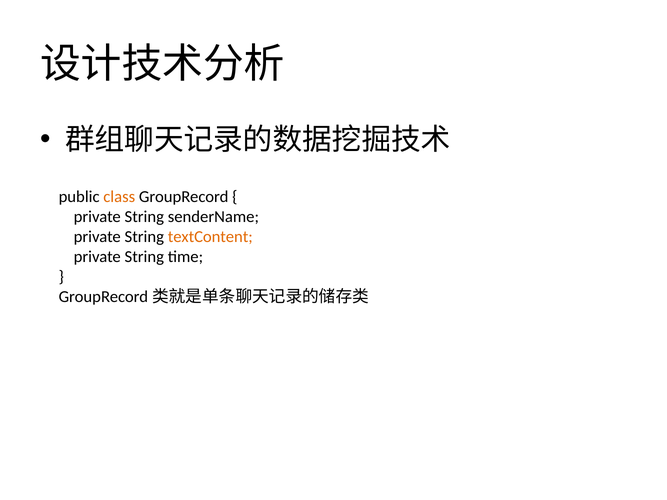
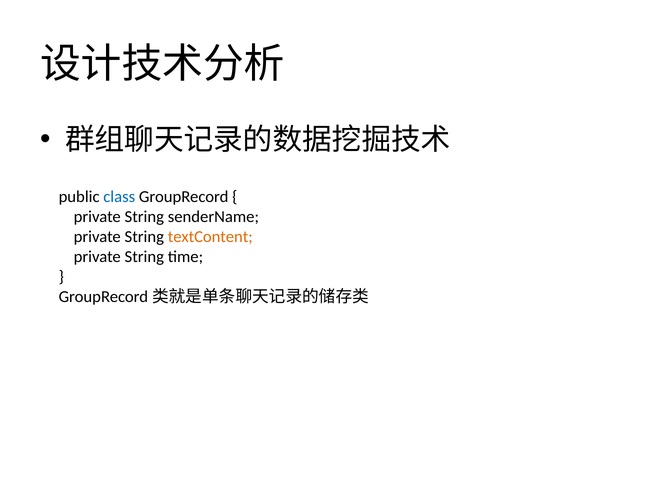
class colour: orange -> blue (119, 197)
